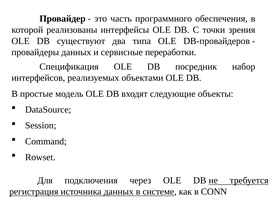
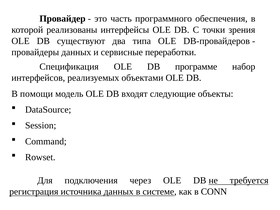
посредник: посредник -> программе (196, 67)
простые: простые -> помощи (36, 94)
